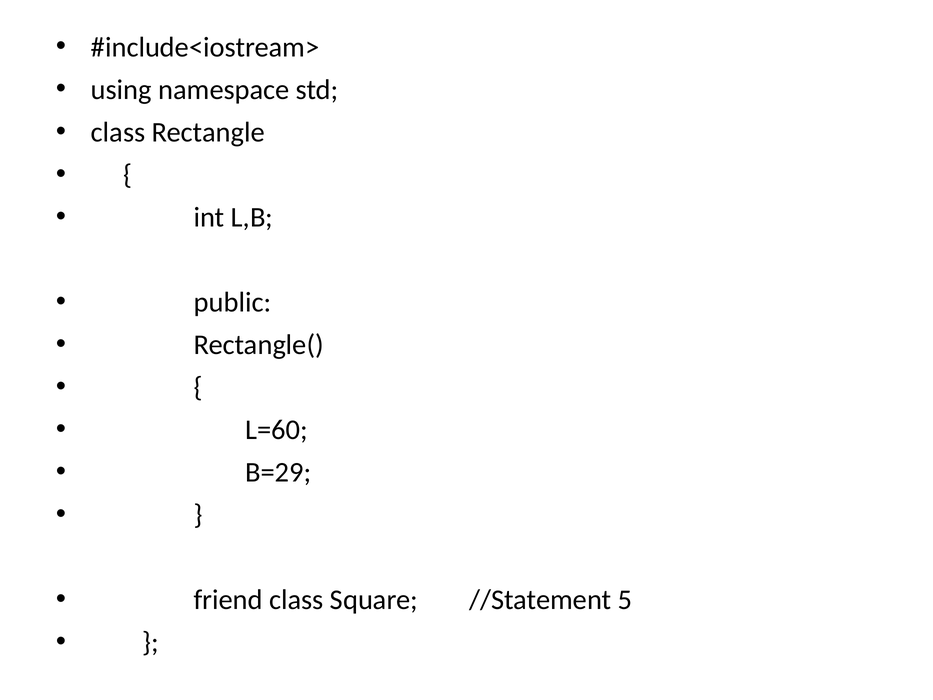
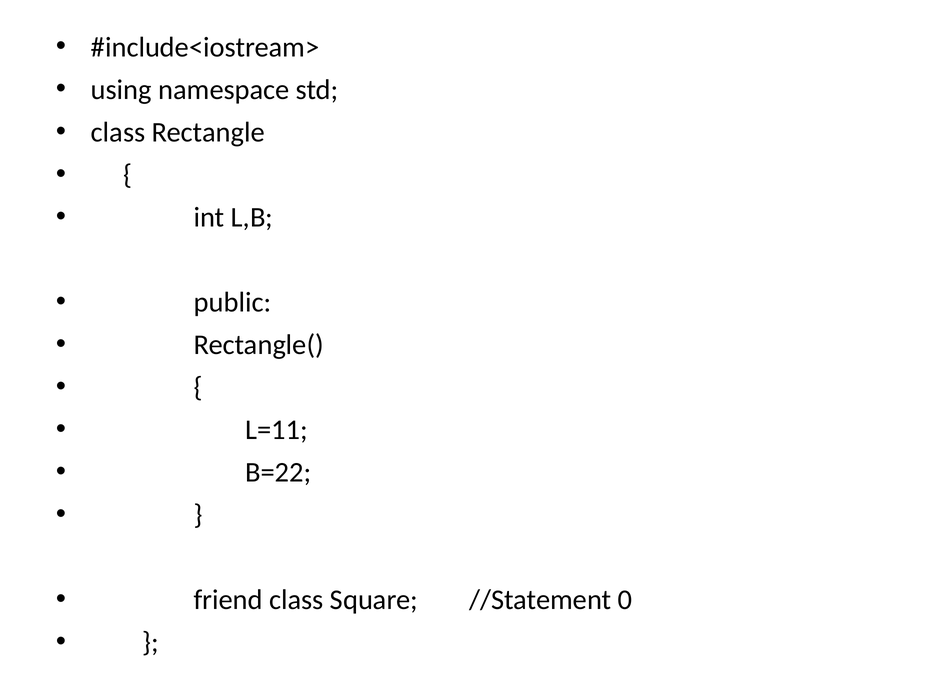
L=60: L=60 -> L=11 (276, 430)
B=29: B=29 -> B=22 (278, 472)
5: 5 -> 0 (625, 600)
